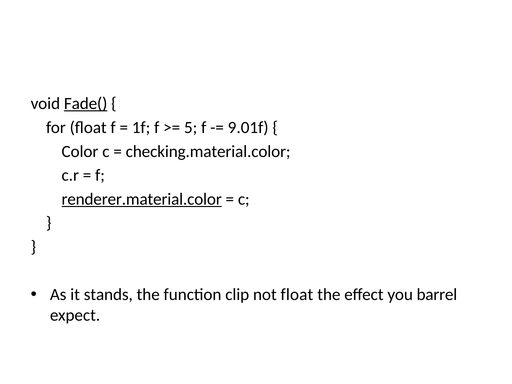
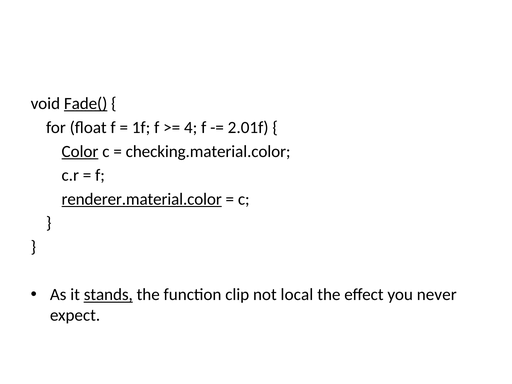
5: 5 -> 4 (191, 127)
9.01f: 9.01f -> 2.01f (248, 127)
Color underline: none -> present (80, 151)
stands underline: none -> present (108, 295)
not float: float -> local (297, 295)
barrel: barrel -> never (437, 295)
